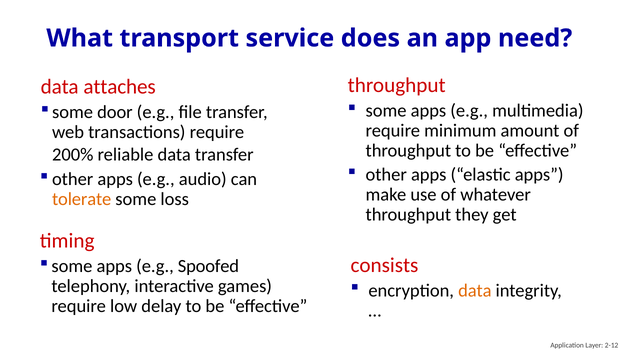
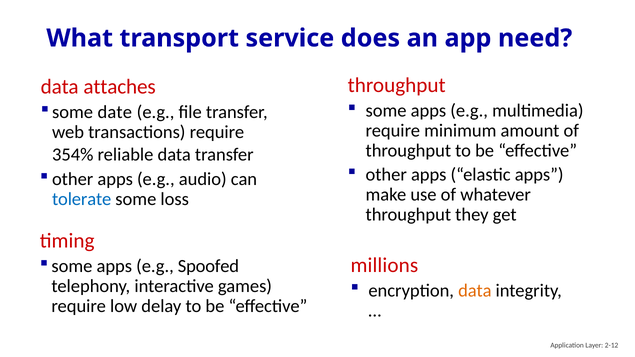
door: door -> date (115, 112)
200%: 200% -> 354% (73, 155)
tolerate colour: orange -> blue (82, 199)
consists: consists -> millions (384, 265)
